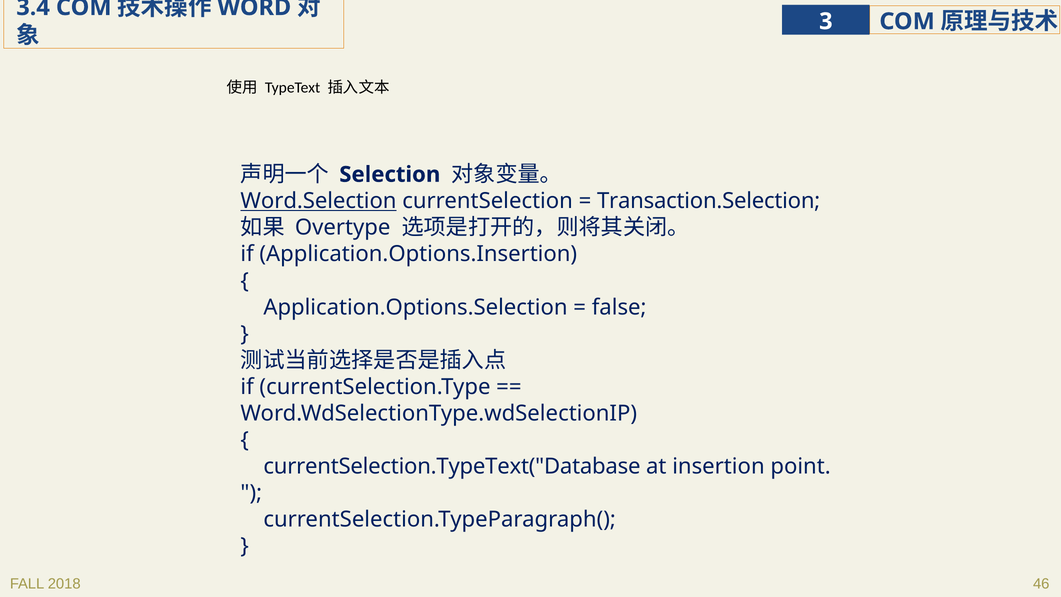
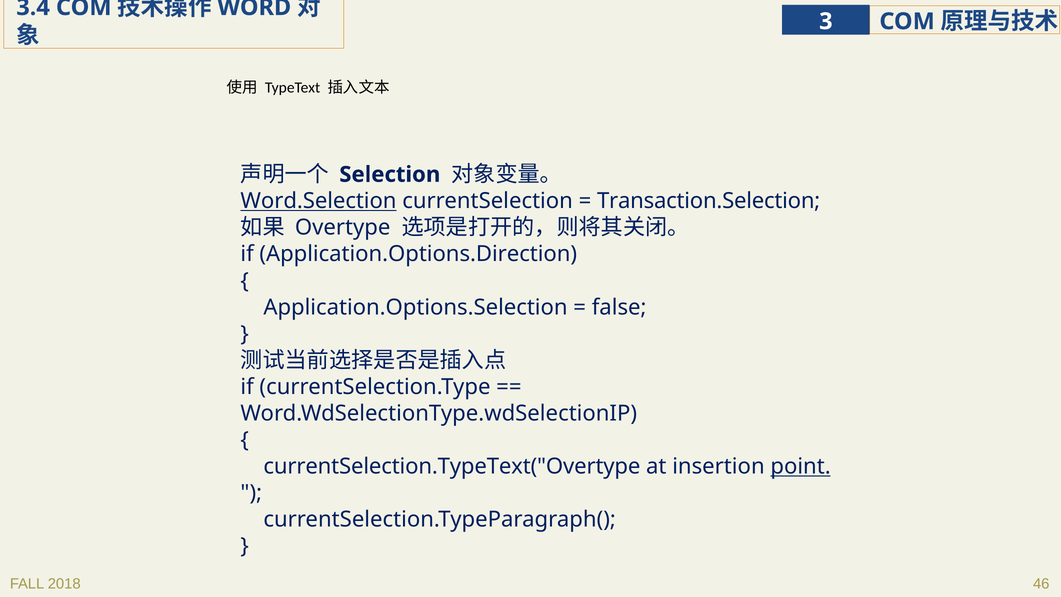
Application.Options.Insertion: Application.Options.Insertion -> Application.Options.Direction (418, 254)
currentSelection.TypeText("Database: currentSelection.TypeText("Database -> currentSelection.TypeText("Overtype (452, 466)
point underline: none -> present (801, 466)
